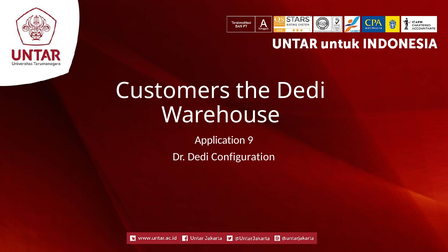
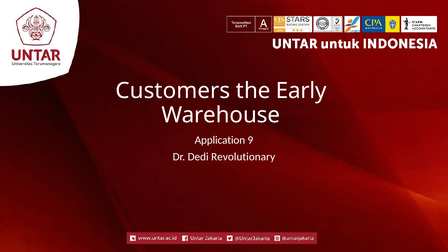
the Dedi: Dedi -> Early (301, 91)
Configuration: Configuration -> Revolutionary (243, 157)
